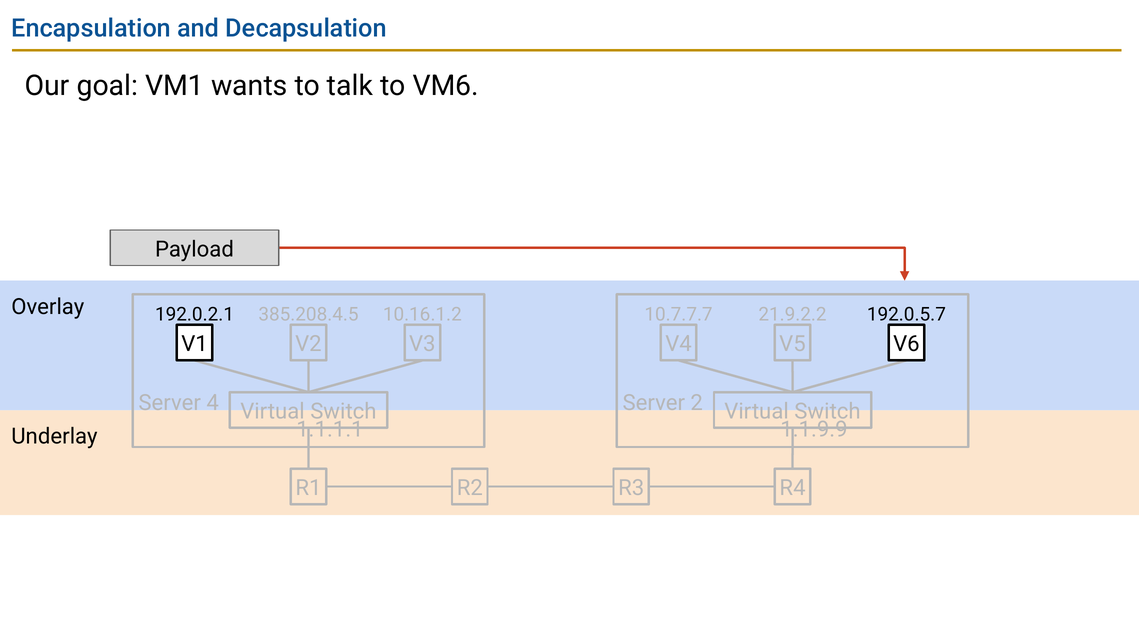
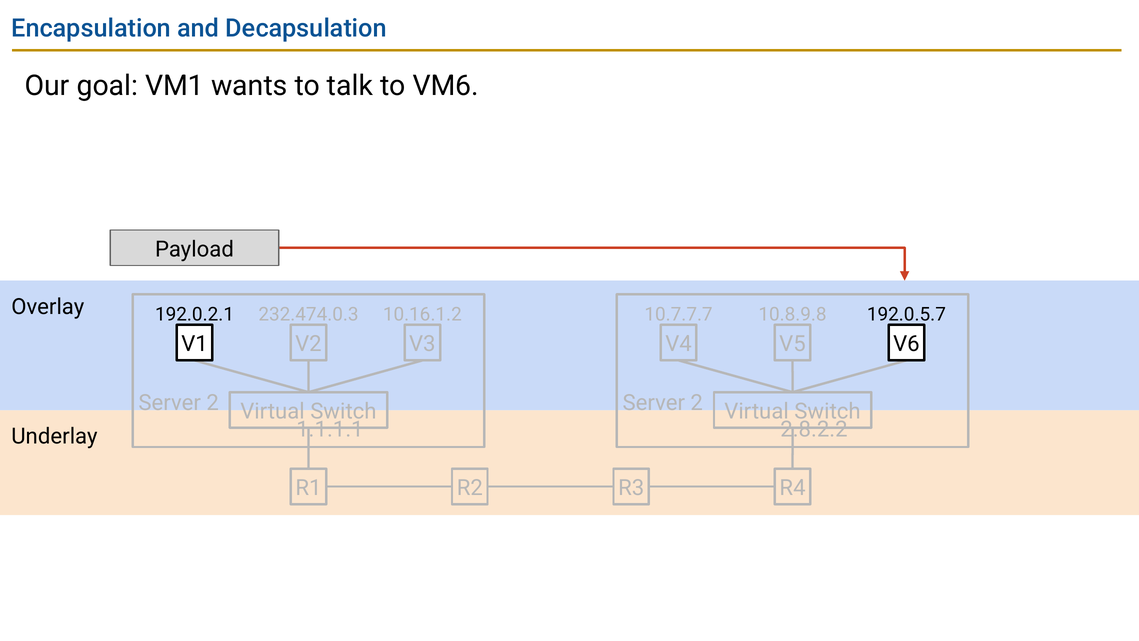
385.208.4.5: 385.208.4.5 -> 232.474.0.3 (308, 314)
21.9.2.2: 21.9.2.2 -> 10.8.9.8 (792, 314)
4: 4 -> 2 (213, 403)
1.1.9.9: 1.1.9.9 -> 2.8.2.2 (814, 429)
